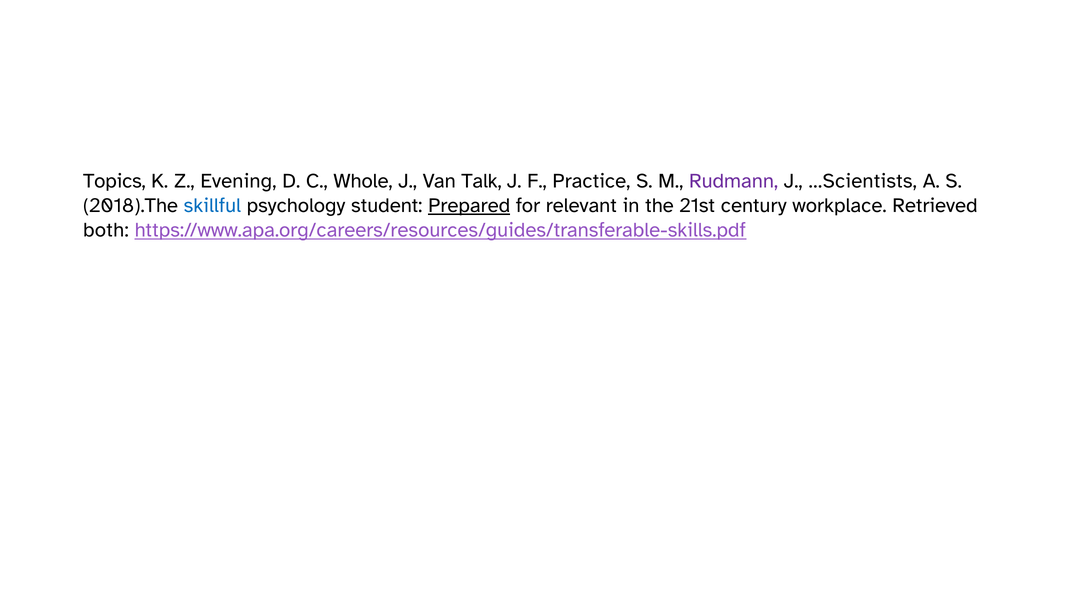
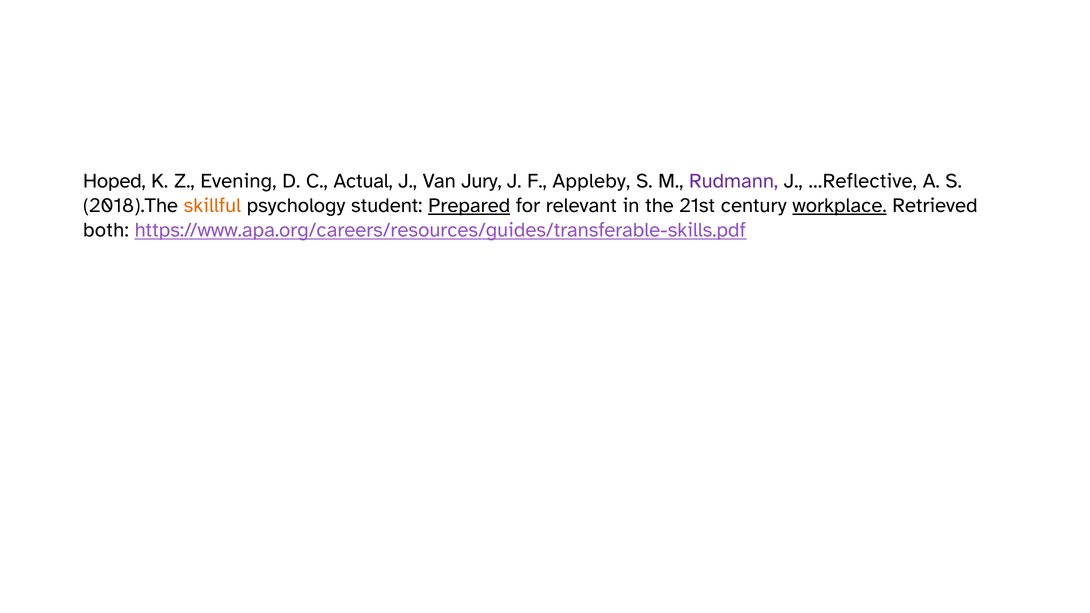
Topics: Topics -> Hoped (114, 181)
Whole: Whole -> Actual (363, 181)
Talk: Talk -> Jury (481, 181)
Practice: Practice -> Appleby (591, 181)
…Scientists: …Scientists -> …Reflective (863, 181)
skillful colour: blue -> orange (212, 206)
workplace underline: none -> present (840, 206)
